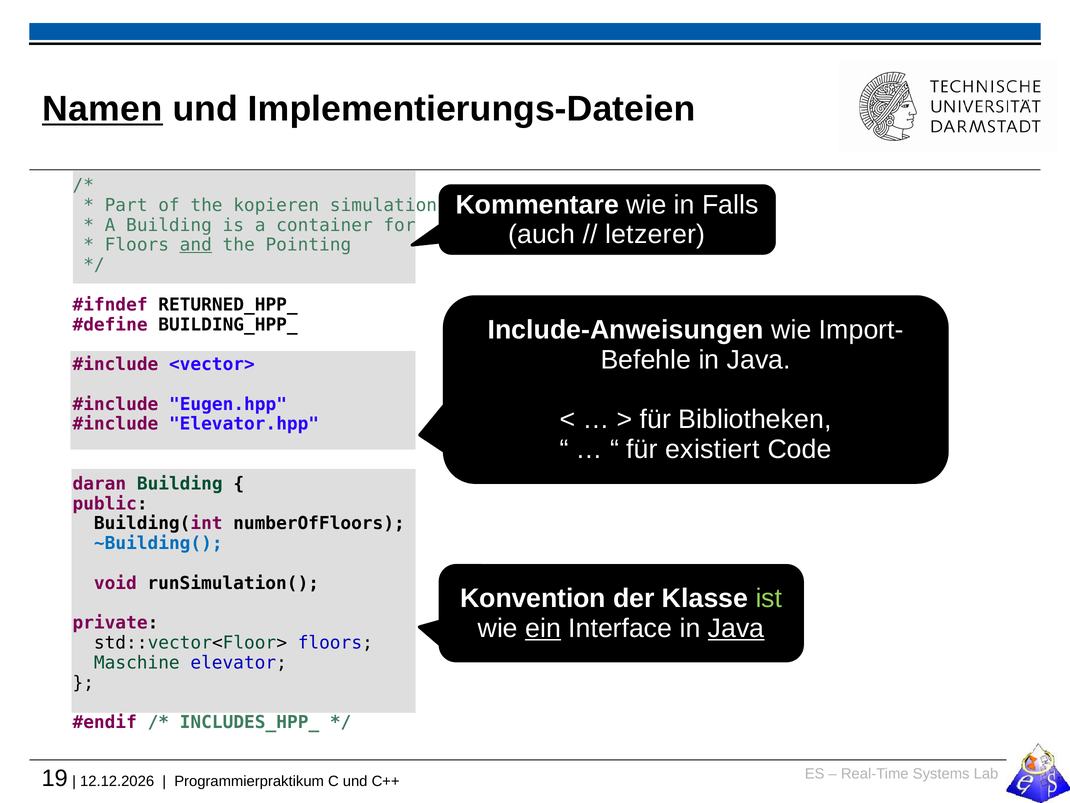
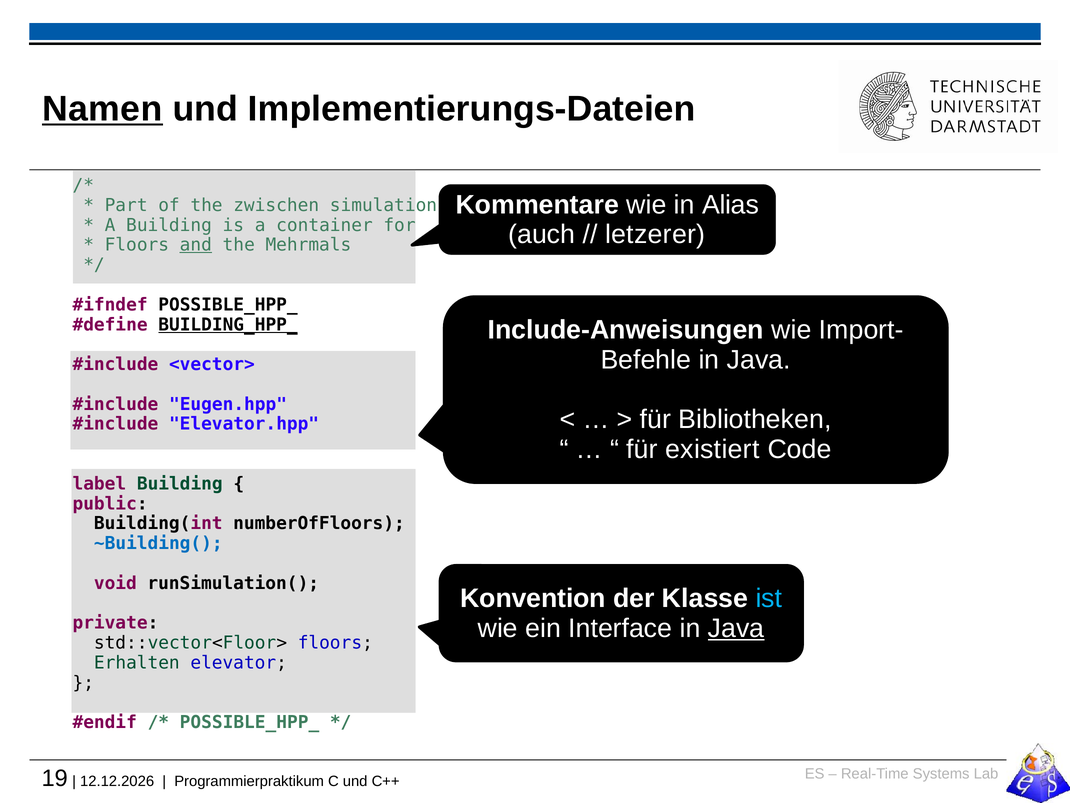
Falls: Falls -> Alias (730, 205)
kopieren: kopieren -> zwischen (276, 205)
Pointing: Pointing -> Mehrmals (308, 245)
RETURNED_HPP_: RETURNED_HPP_ -> POSSIBLE_HPP_ (228, 305)
BUILDING_HPP_ underline: none -> present (228, 324)
daran: daran -> label (99, 483)
ist colour: light green -> light blue (769, 598)
ein underline: present -> none (543, 628)
Maschine: Maschine -> Erhalten (137, 662)
INCLUDES_HPP_: INCLUDES_HPP_ -> POSSIBLE_HPP_ (249, 722)
